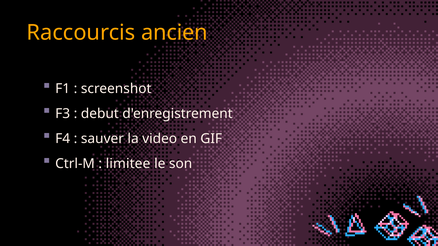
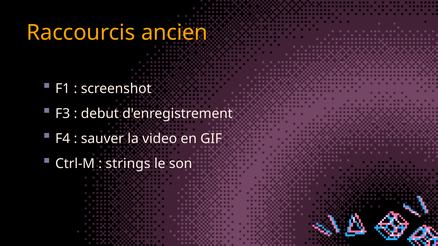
limitee: limitee -> strings (128, 164)
